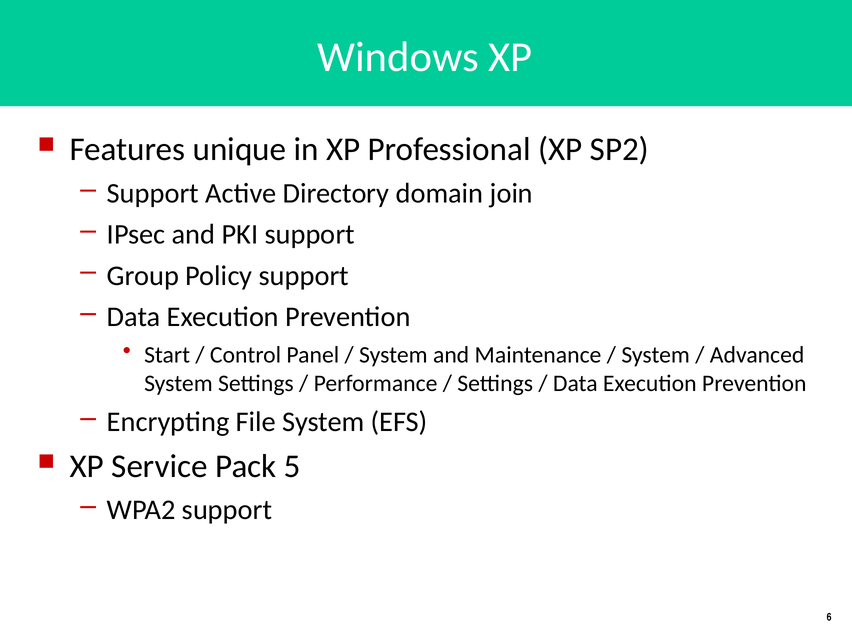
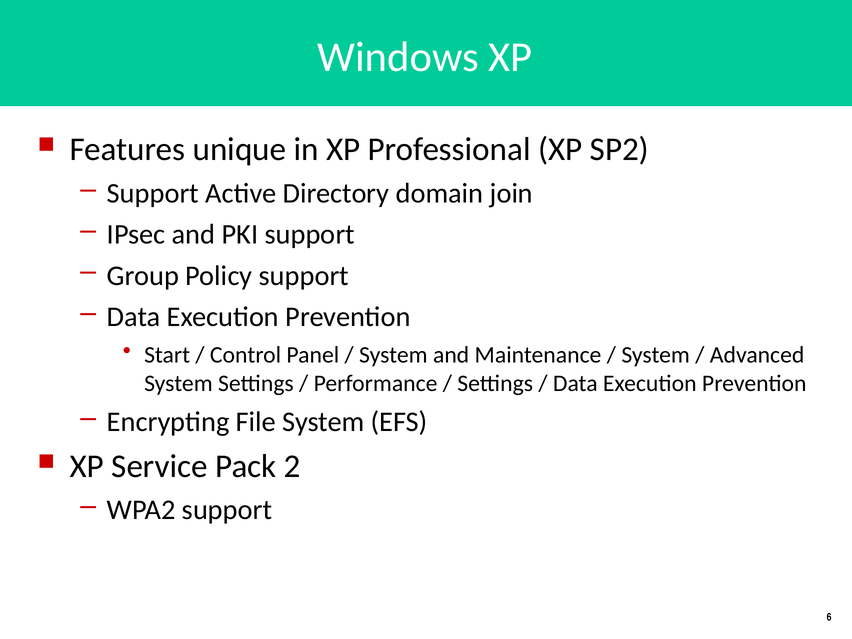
5: 5 -> 2 (292, 466)
